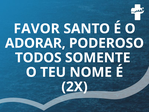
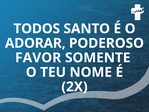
FAVOR: FAVOR -> TODOS (37, 29)
TODOS: TODOS -> FAVOR (38, 58)
